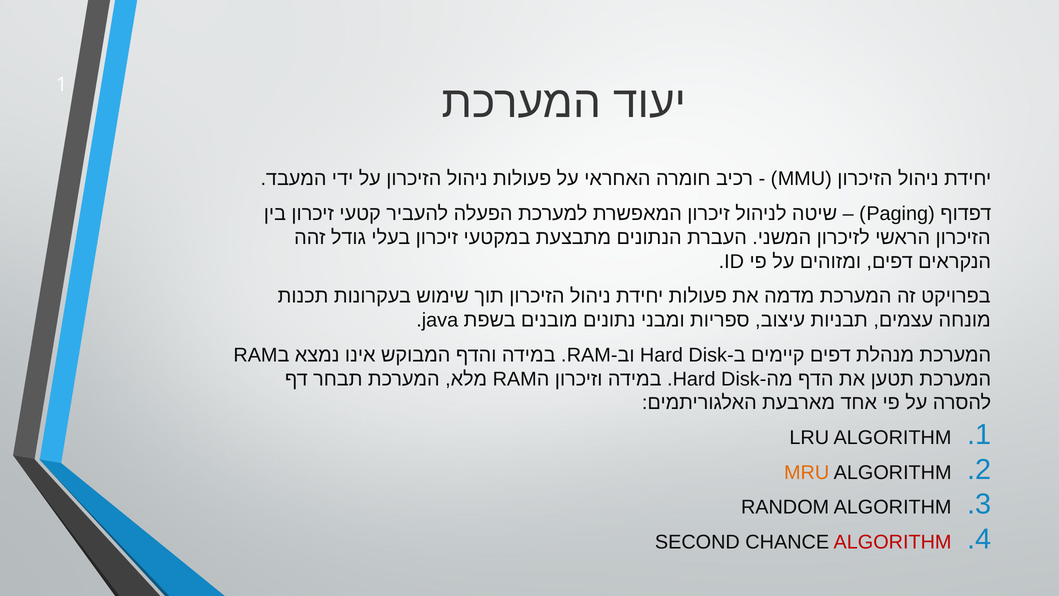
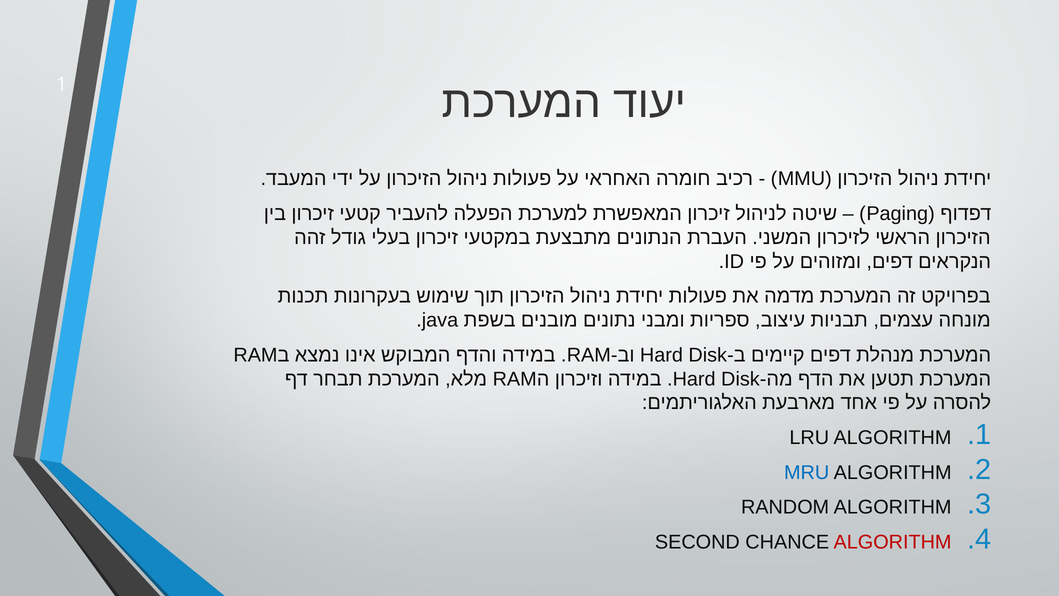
MRU colour: orange -> blue (807, 472)
